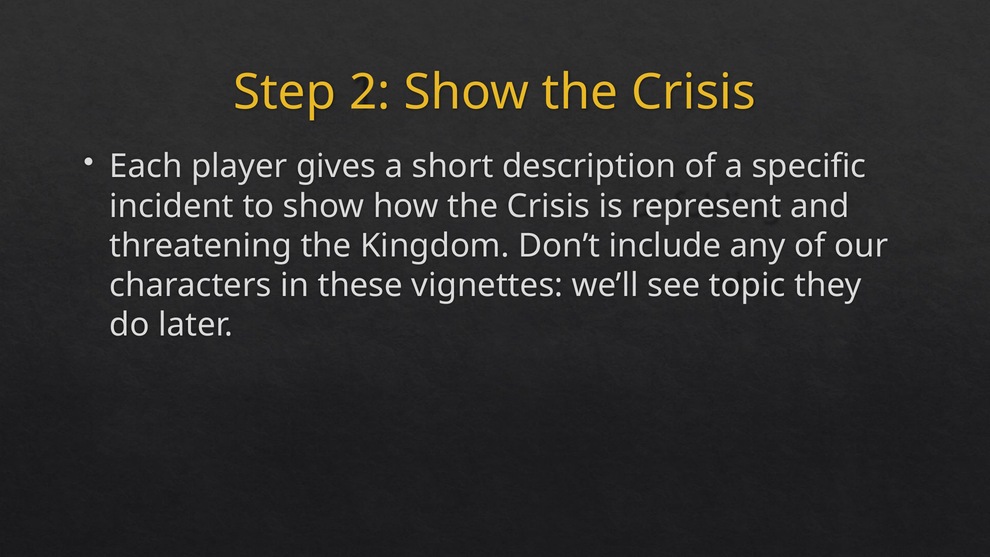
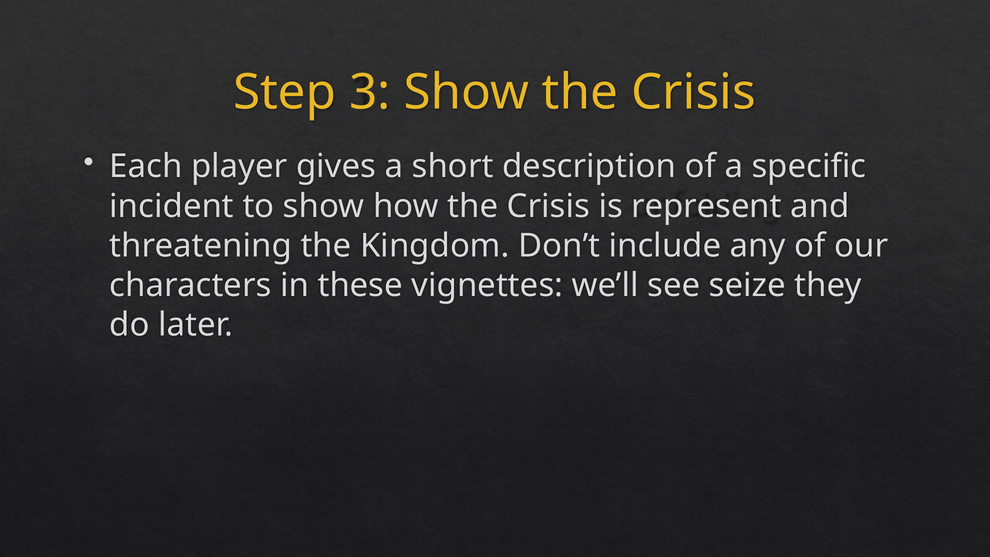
2: 2 -> 3 (370, 92)
topic: topic -> seize (747, 285)
